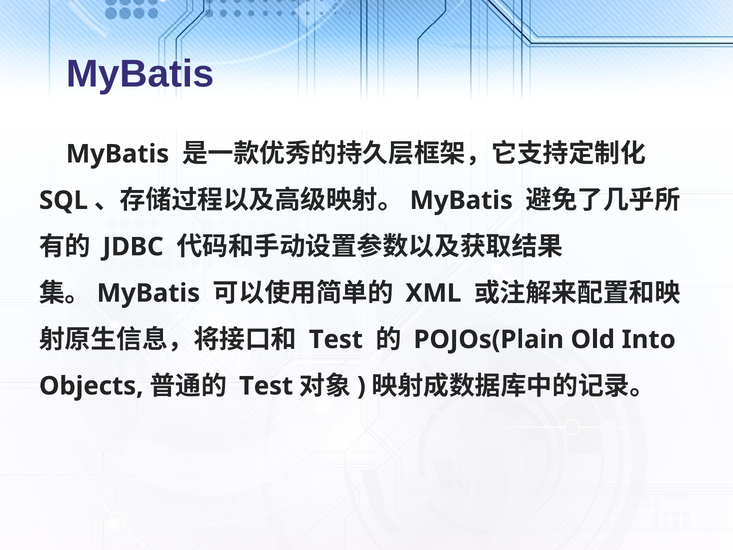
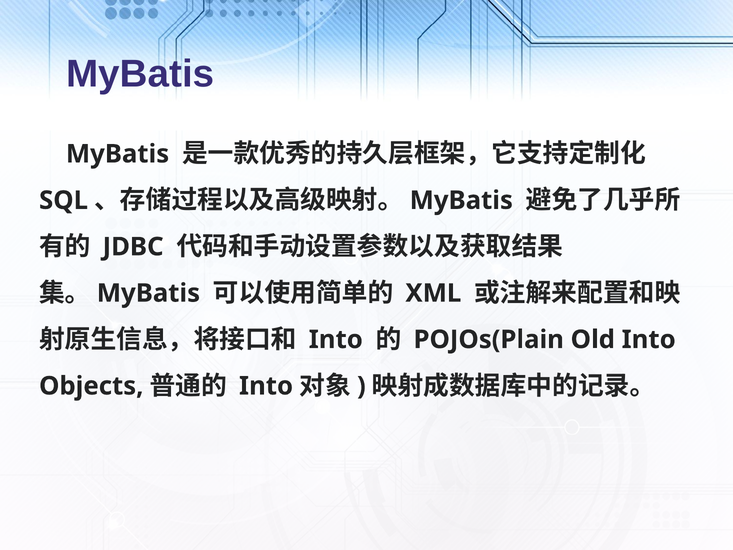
Test: Test -> Into (336, 339)
Test: Test -> Into (266, 386)
